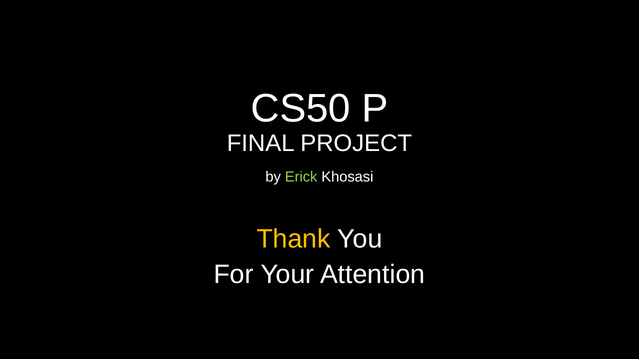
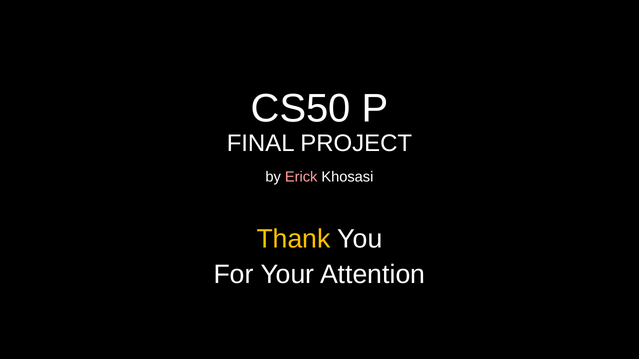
Erick colour: light green -> pink (301, 177)
